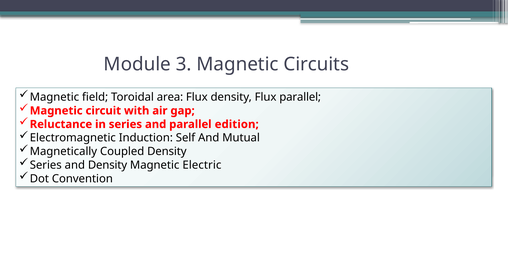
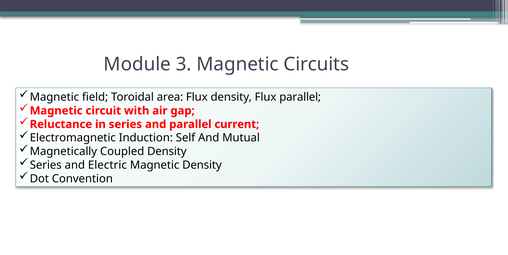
edition: edition -> current (237, 124)
and Density: Density -> Electric (107, 165)
Magnetic Electric: Electric -> Density (202, 165)
